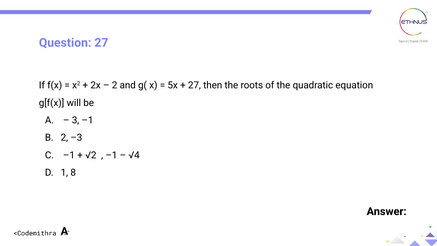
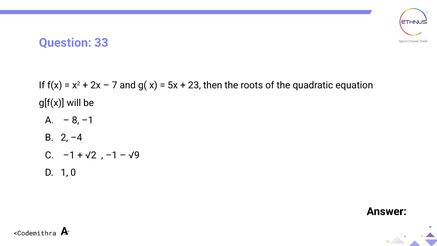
Question 27: 27 -> 33 (101, 43)
2: 2 -> 7 (115, 85)
27: 27 -> 23 (194, 85)
3: 3 -> 8 (76, 120)
–3: –3 -> –4 (76, 138)
√4: √4 -> √9 (134, 155)
8: 8 -> 0 (73, 173)
